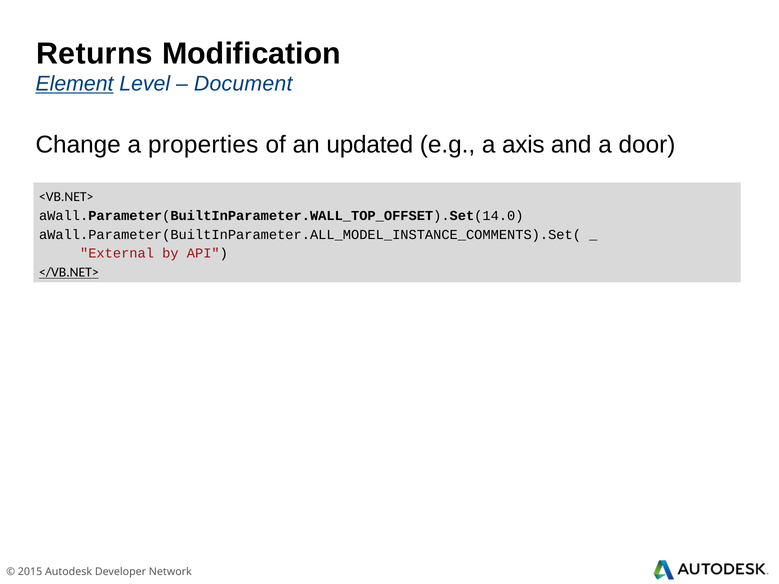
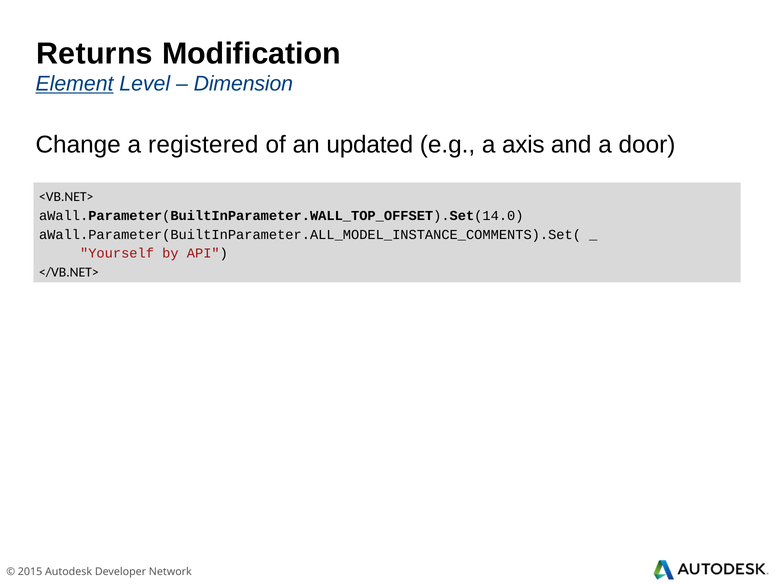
Document: Document -> Dimension (243, 84)
properties: properties -> registered (203, 145)
External: External -> Yourself (117, 254)
</VB.NET> underline: present -> none (69, 272)
